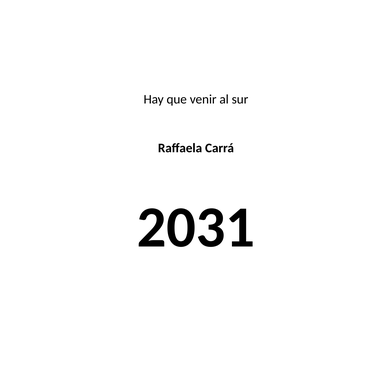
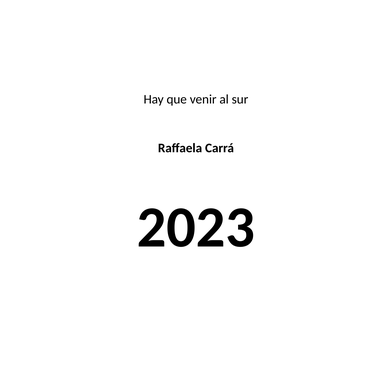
2031: 2031 -> 2023 (196, 227)
